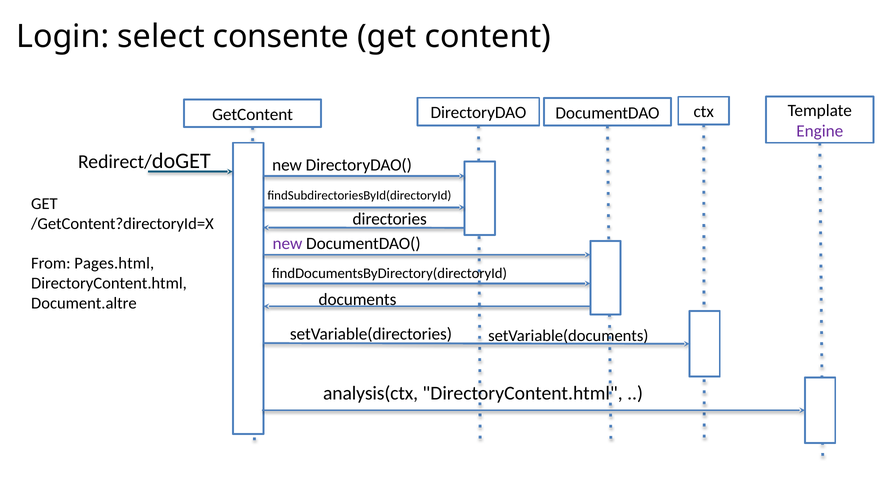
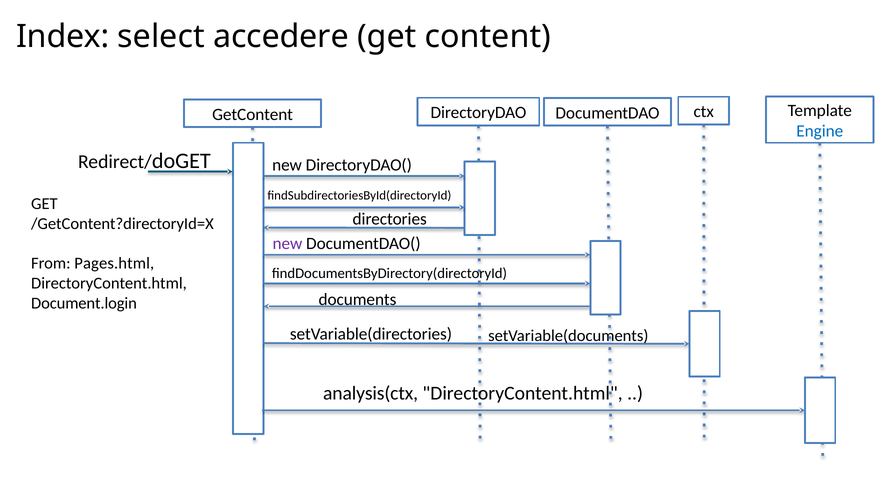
Login: Login -> Index (63, 37)
consente: consente -> accedere (281, 37)
Engine colour: purple -> blue (820, 131)
Document.altre: Document.altre -> Document.login (84, 303)
